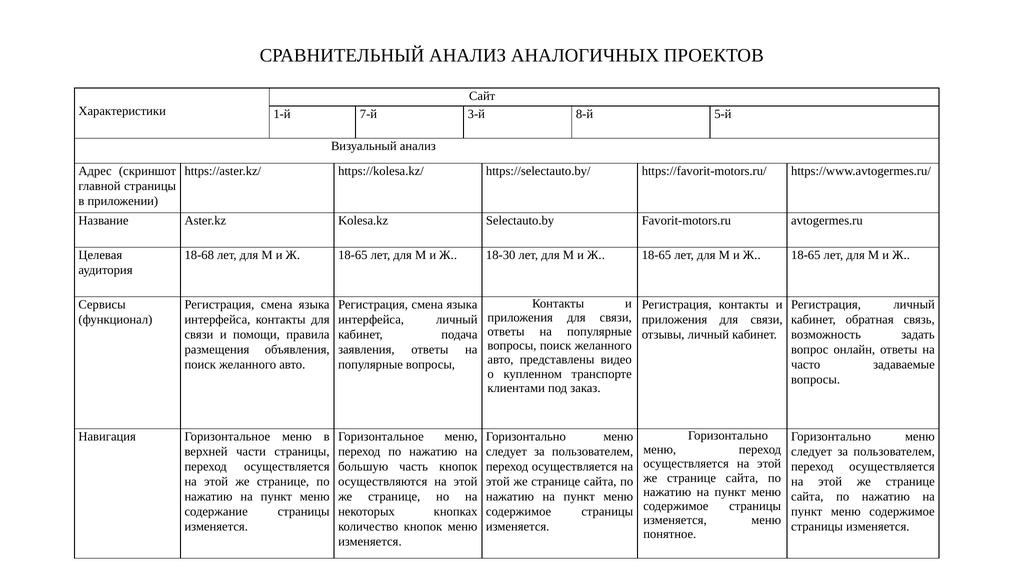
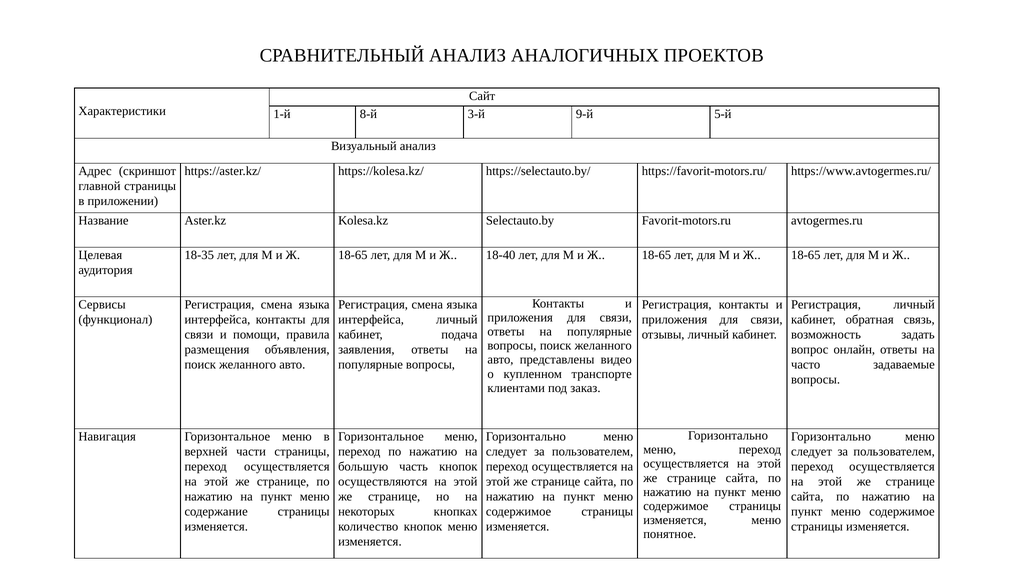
7-й: 7-й -> 8-й (368, 114)
8-й: 8-й -> 9-й (585, 114)
18-68: 18-68 -> 18-35 (199, 255)
18-30: 18-30 -> 18-40 (501, 255)
